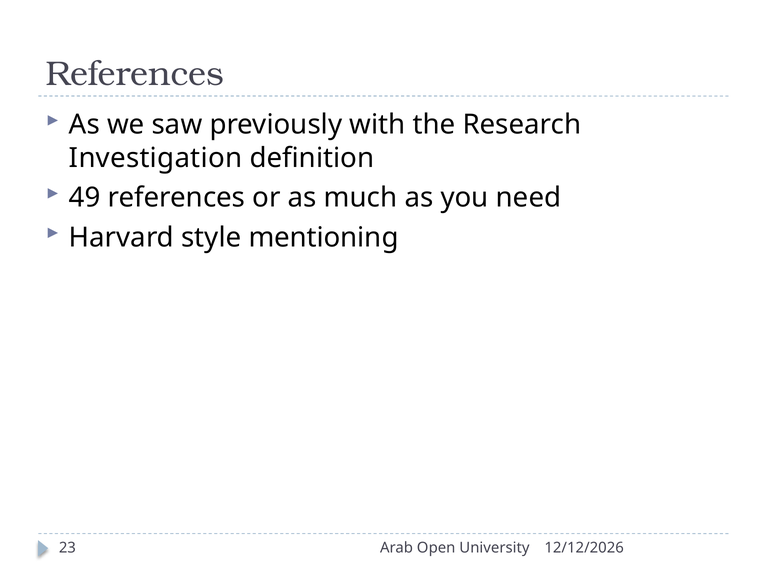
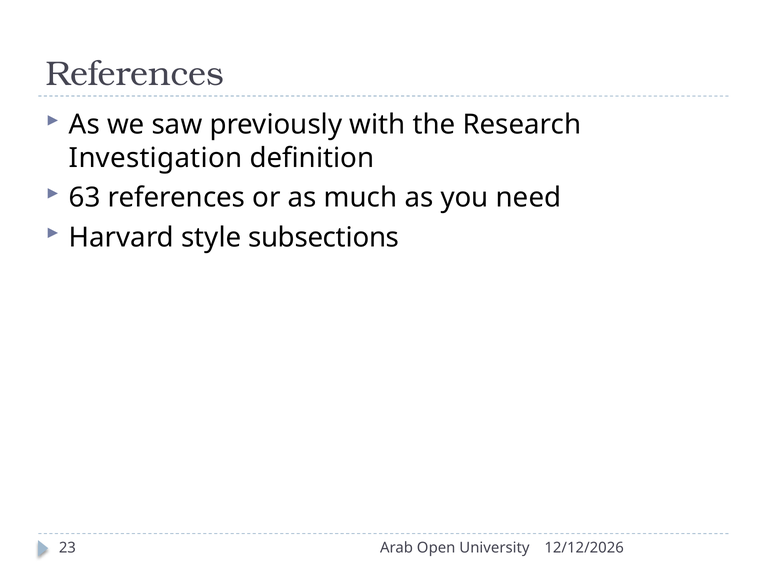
49: 49 -> 63 (85, 197)
mentioning: mentioning -> subsections (324, 237)
